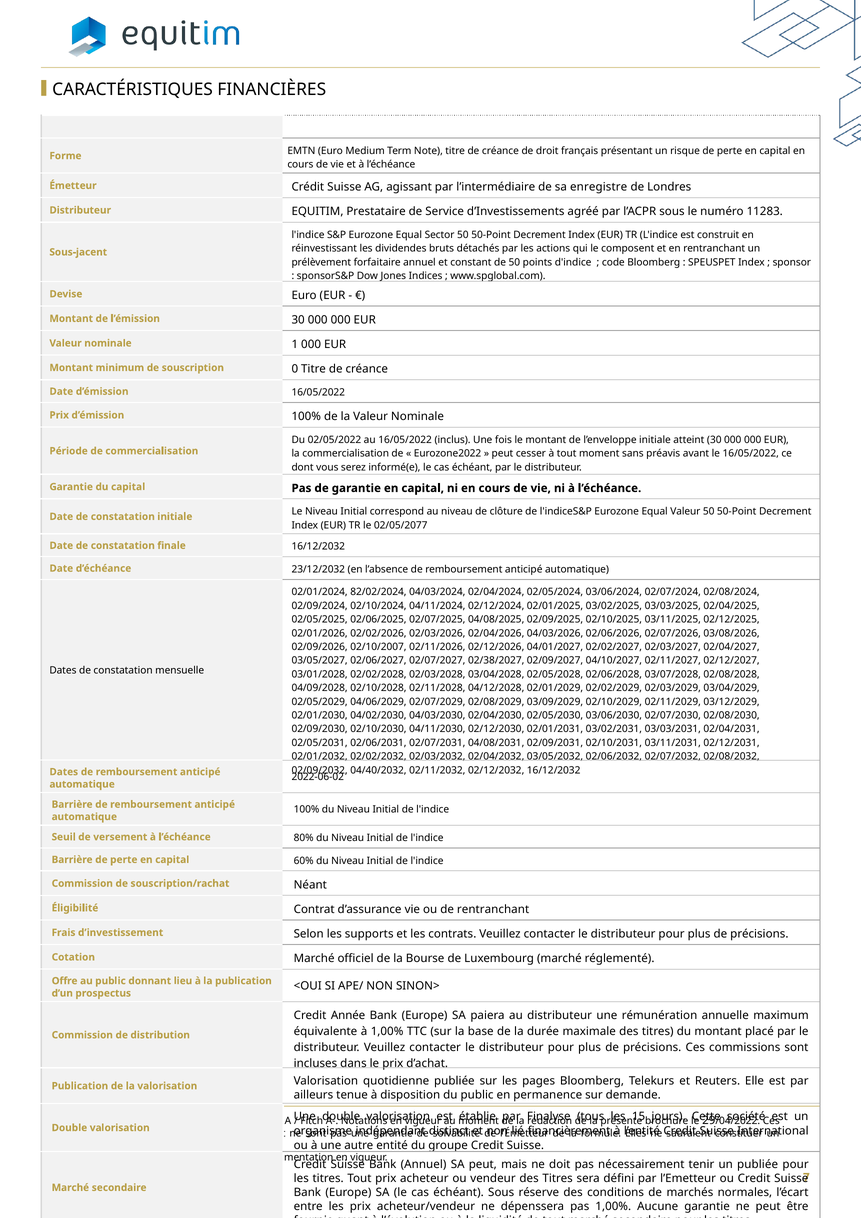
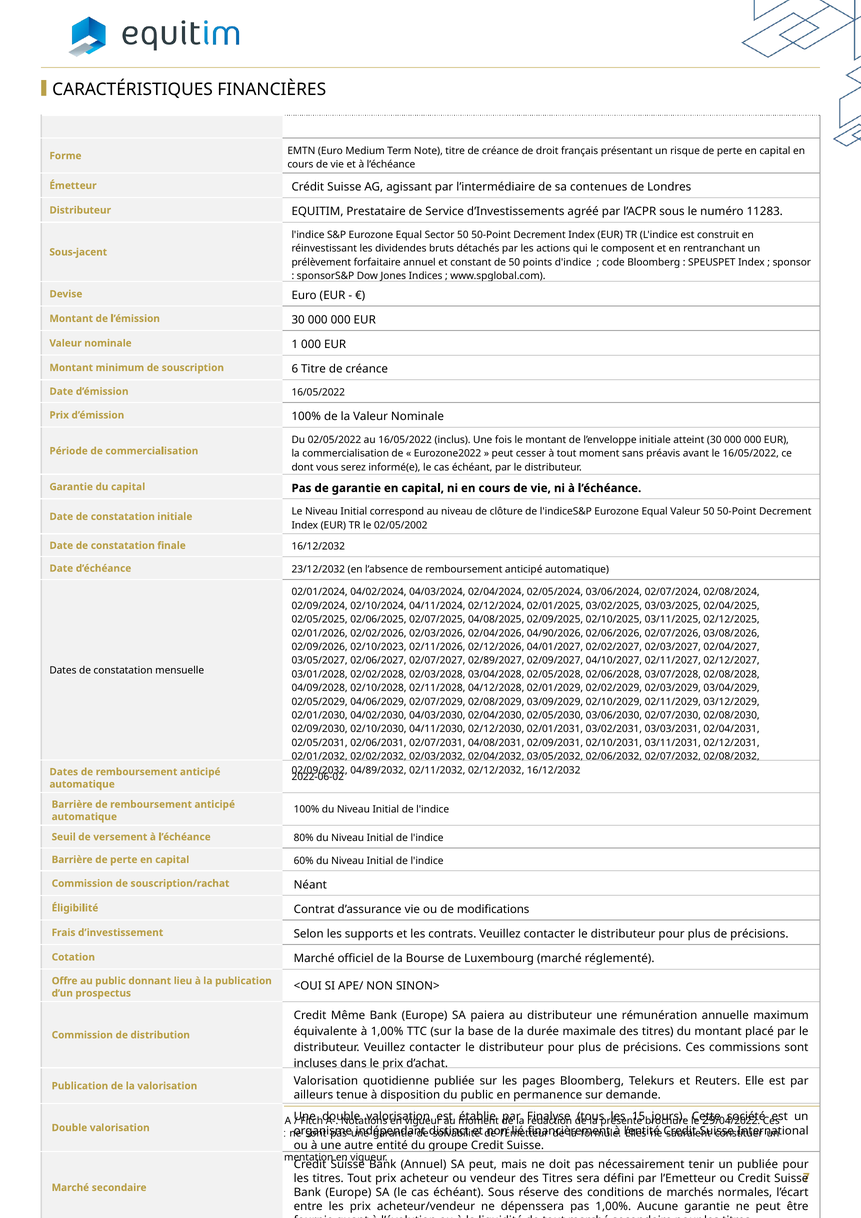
enregistre: enregistre -> contenues (599, 187)
0: 0 -> 6 (295, 369)
02/05/2077: 02/05/2077 -> 02/05/2002 (401, 525)
82/02/2024: 82/02/2024 -> 04/02/2024 (378, 592)
04/03/2026: 04/03/2026 -> 04/90/2026 (555, 633)
02/10/2007: 02/10/2007 -> 02/10/2023 (378, 647)
02/38/2027: 02/38/2027 -> 02/89/2027 (496, 660)
04/40/2032: 04/40/2032 -> 04/89/2032 (378, 770)
de rentranchant: rentranchant -> modifications (493, 909)
Année: Année -> Même (348, 1015)
